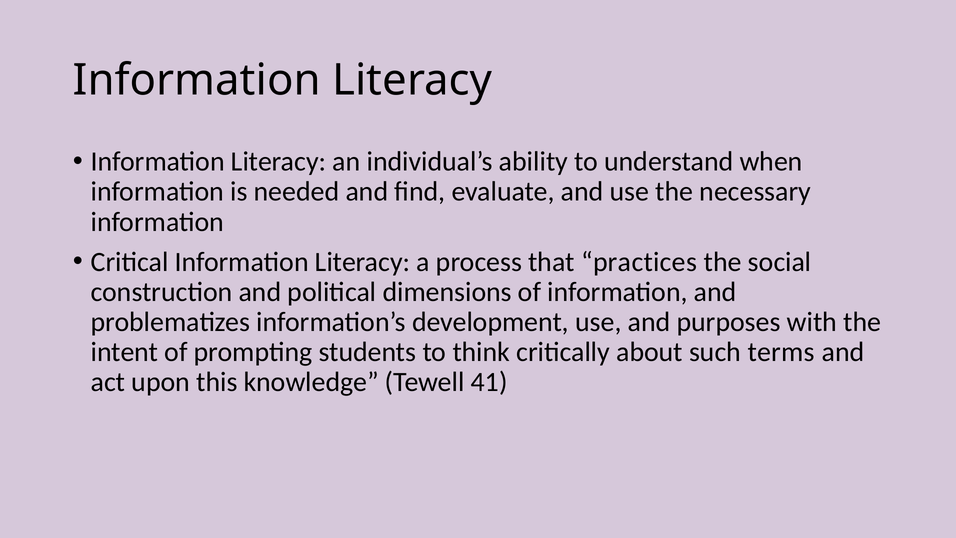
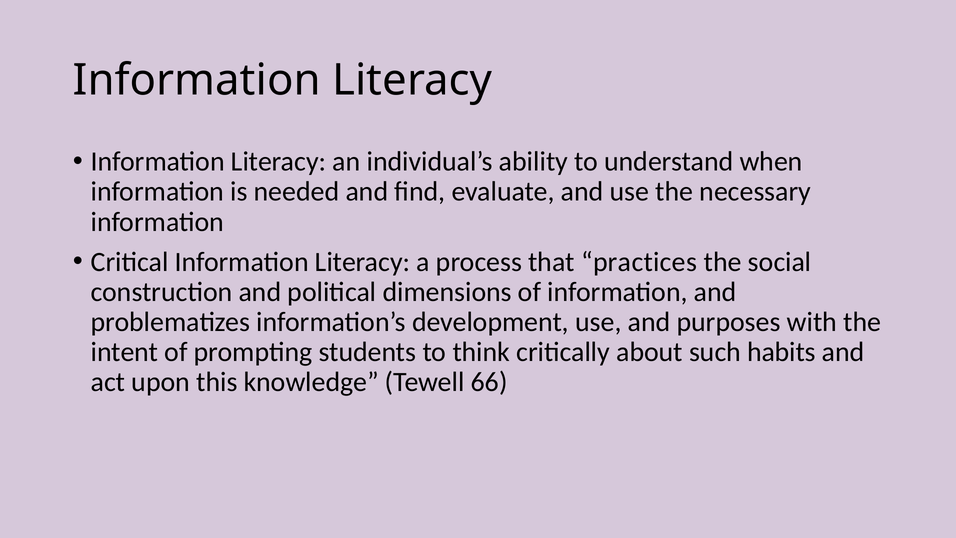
terms: terms -> habits (781, 352)
41: 41 -> 66 (489, 382)
